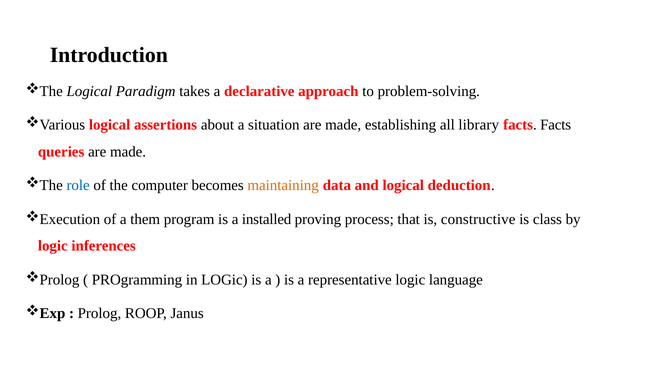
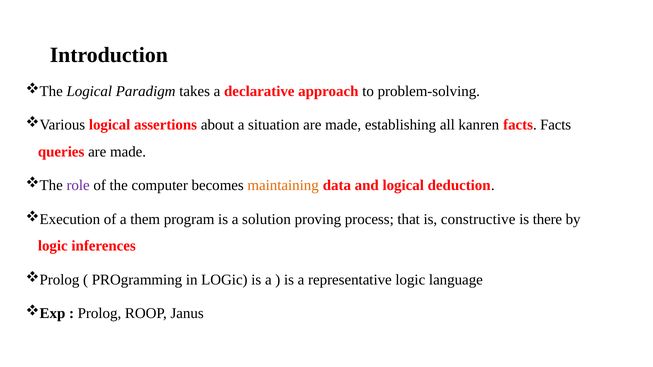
library: library -> kanren (479, 125)
role colour: blue -> purple (78, 186)
installed: installed -> solution (267, 219)
class: class -> there (547, 219)
